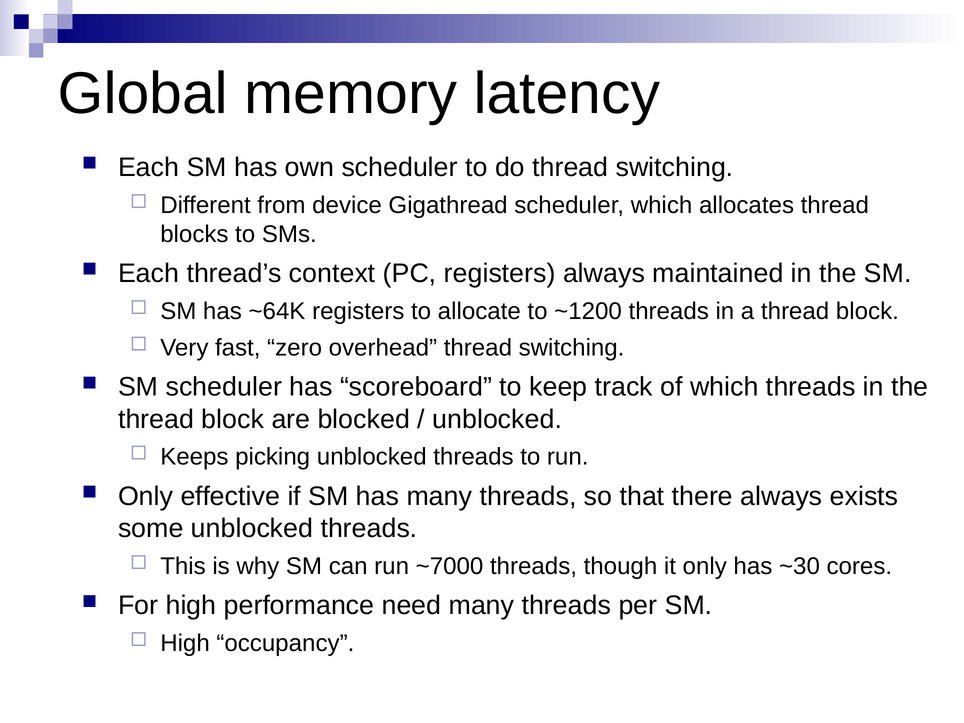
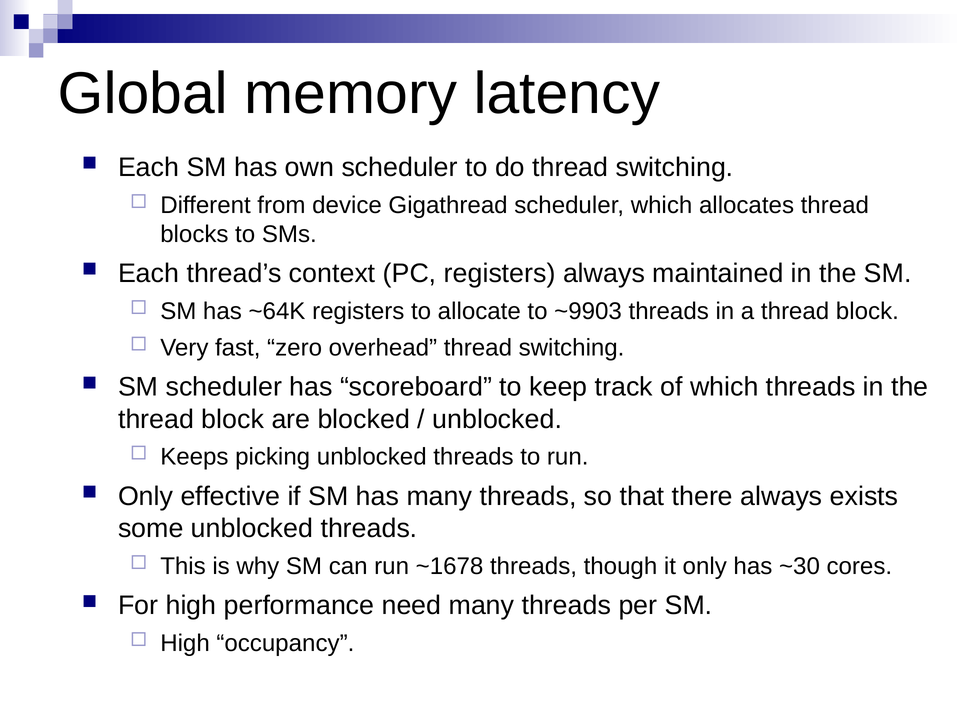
~1200: ~1200 -> ~9903 (588, 311)
~7000: ~7000 -> ~1678 (450, 566)
